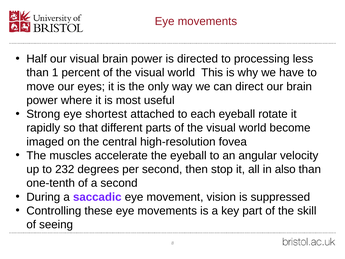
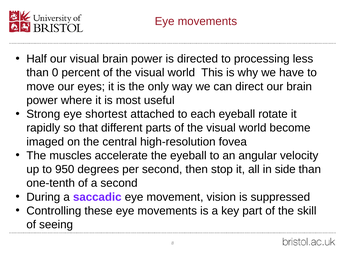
1: 1 -> 0 (55, 73)
232: 232 -> 950 (65, 169)
also: also -> side (285, 169)
